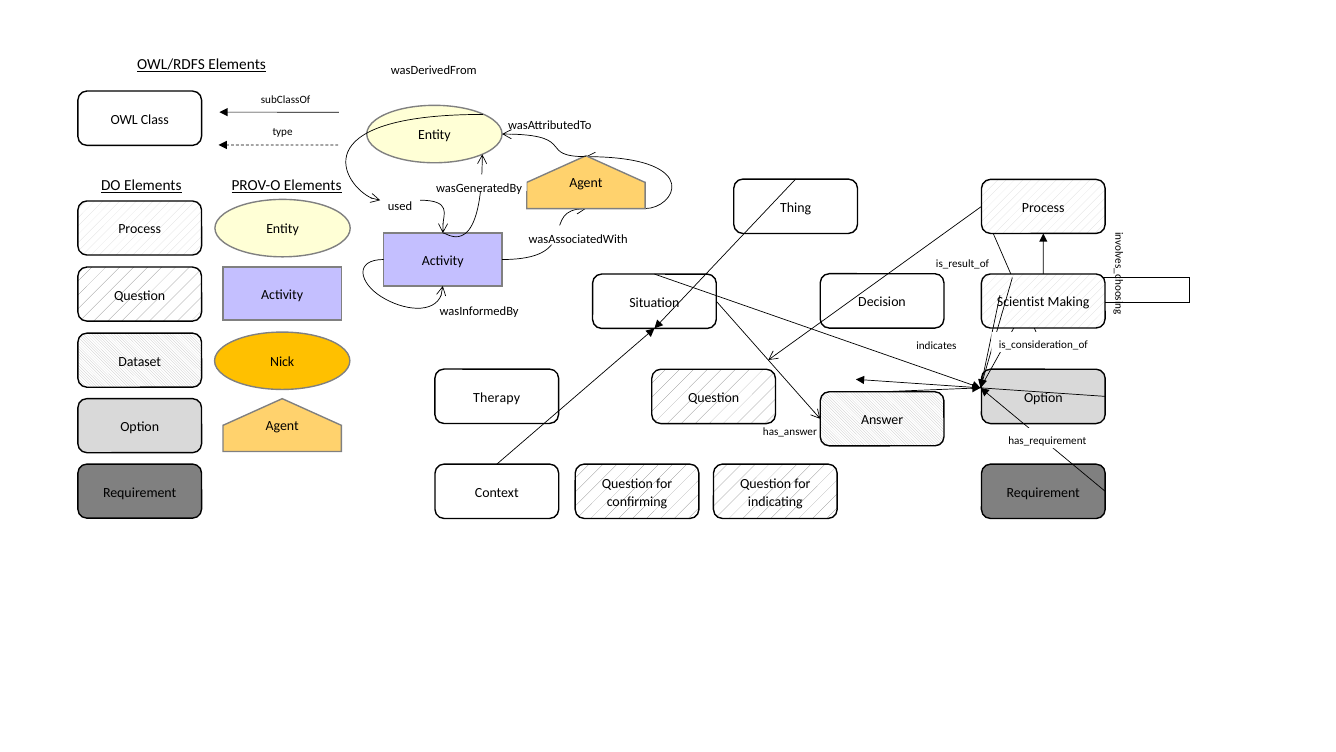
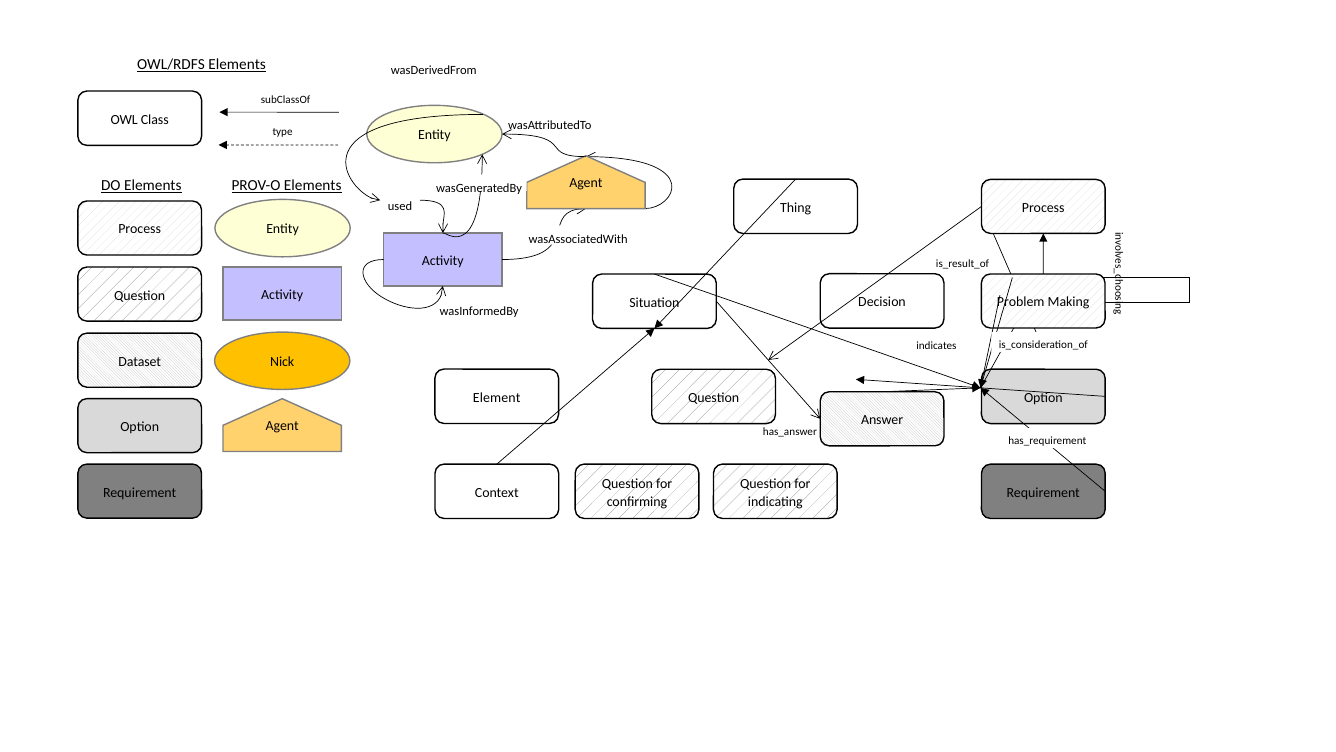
Scientist: Scientist -> Problem (1021, 302)
Therapy: Therapy -> Element (497, 397)
